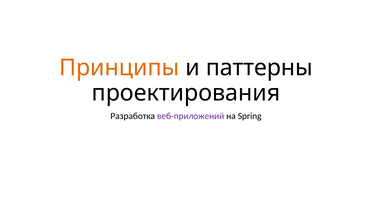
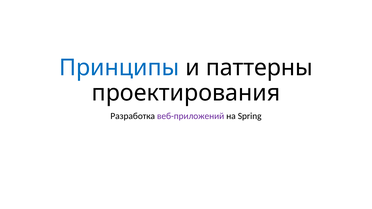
Принципы colour: orange -> blue (119, 68)
